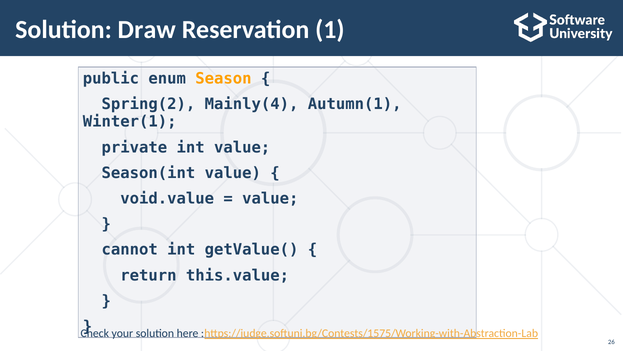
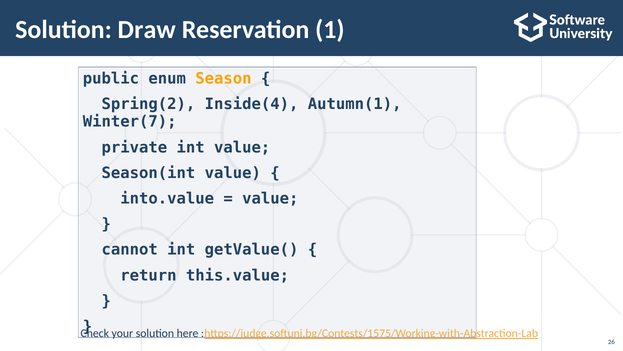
Mainly(4: Mainly(4 -> Inside(4 (252, 104)
Winter(1: Winter(1 -> Winter(7 (130, 122)
void.value: void.value -> into.value (167, 198)
